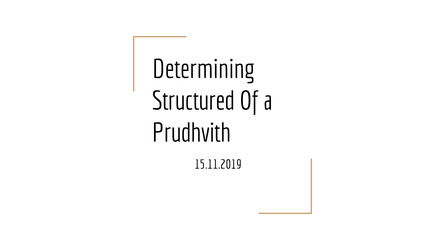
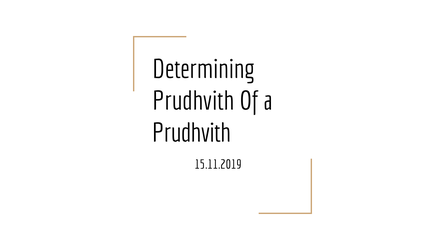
Structured: Structured -> Prudhvith (193, 101)
